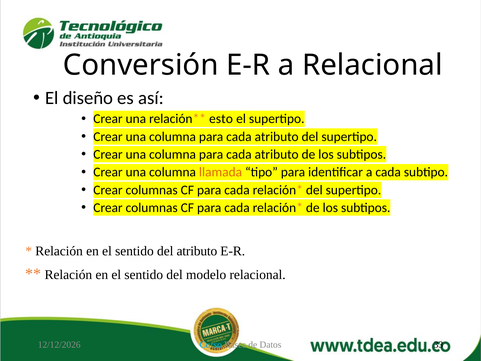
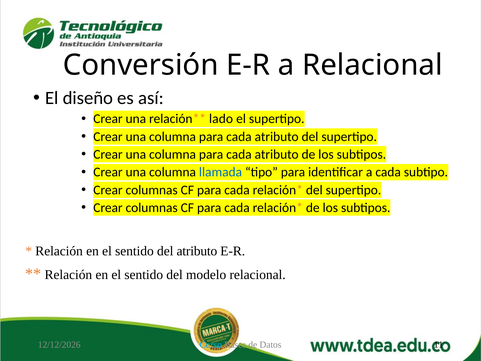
esto: esto -> lado (221, 119)
llamada colour: orange -> blue (221, 172)
33: 33 -> 11 (438, 345)
